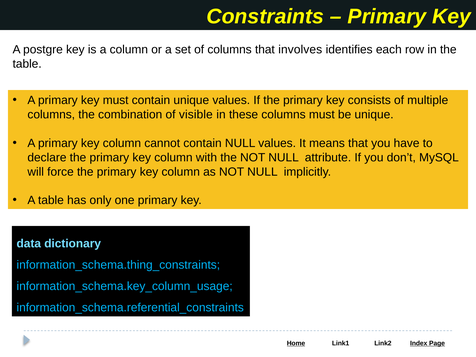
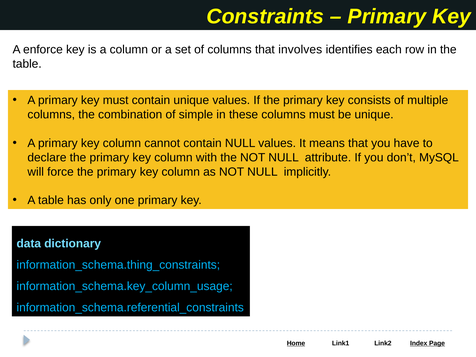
postgre: postgre -> enforce (43, 50)
visible: visible -> simple (196, 115)
